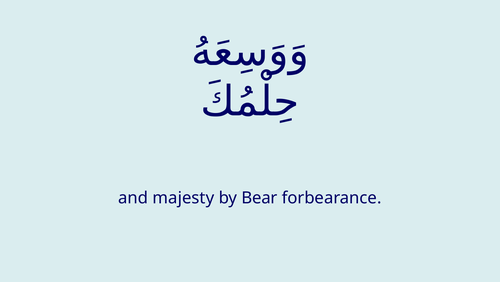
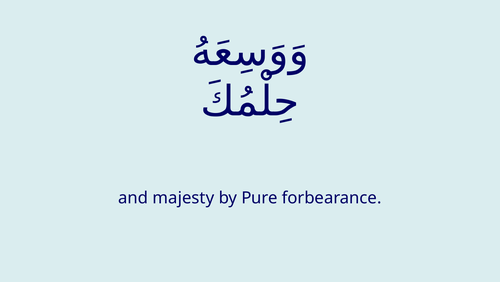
Bear: Bear -> Pure (259, 197)
